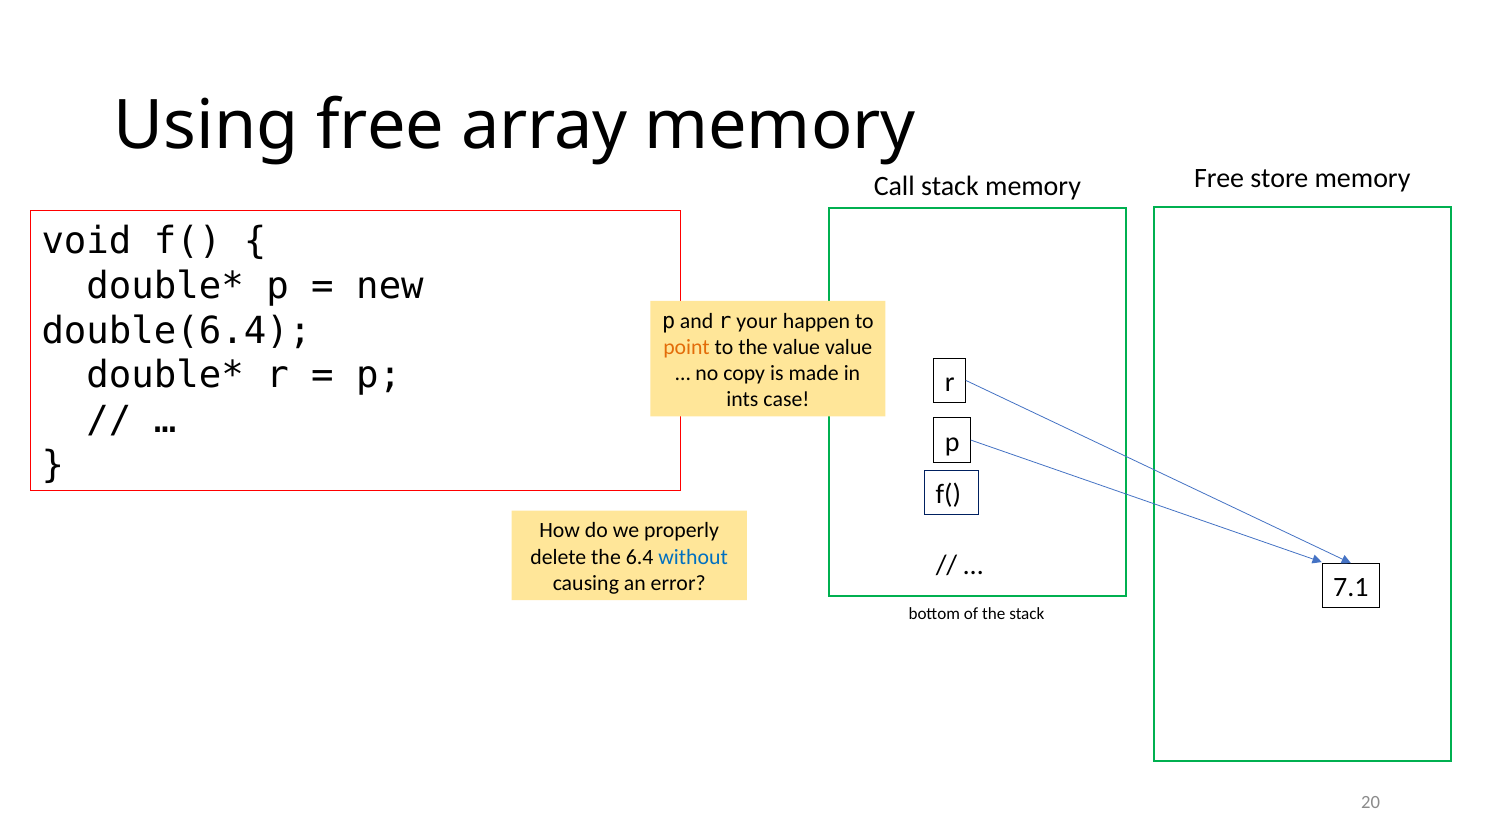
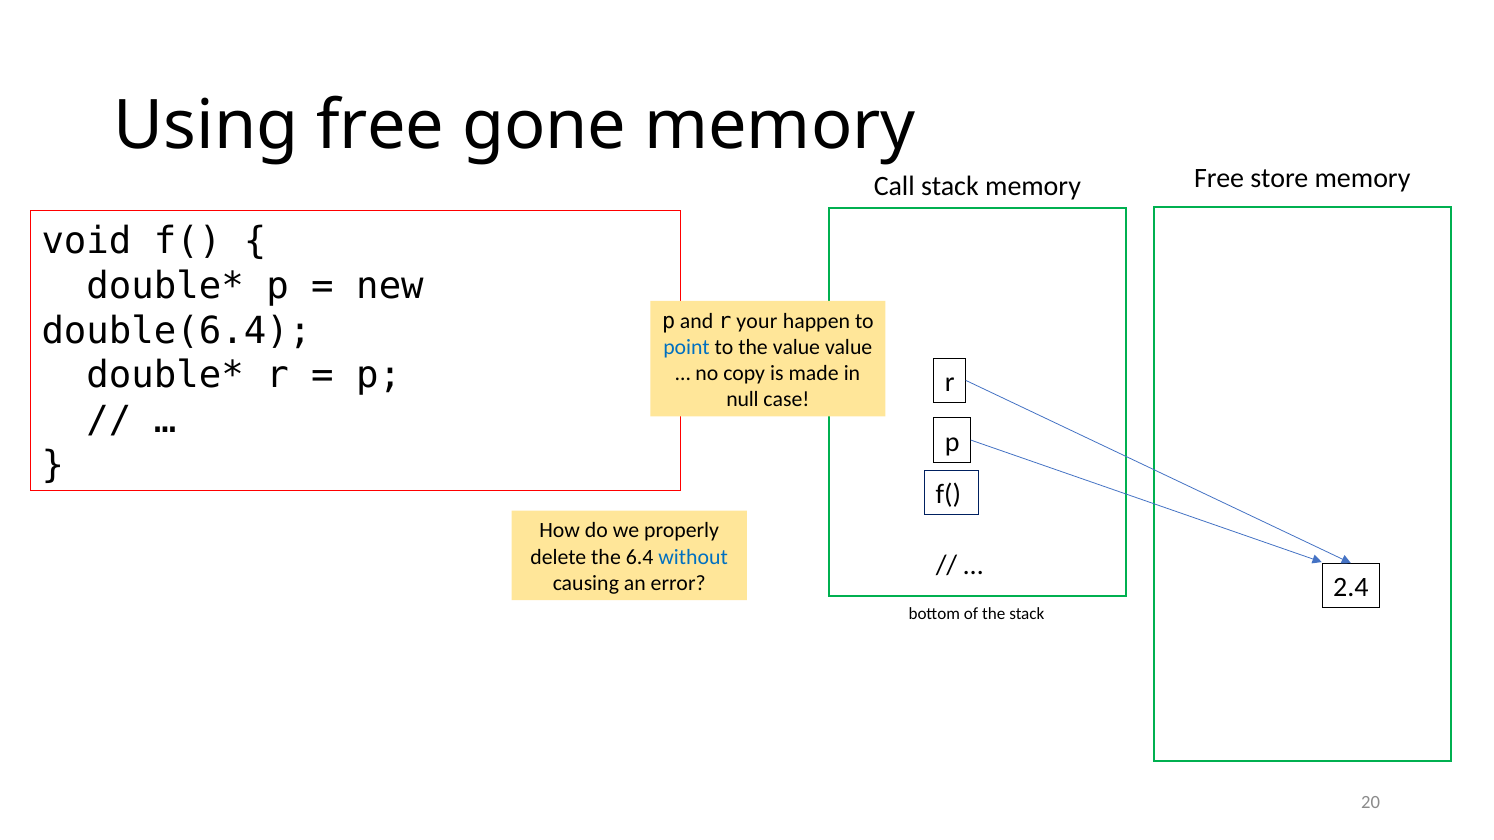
array: array -> gone (544, 125)
point colour: orange -> blue (686, 347)
ints: ints -> null (742, 400)
7.1: 7.1 -> 2.4 (1351, 588)
